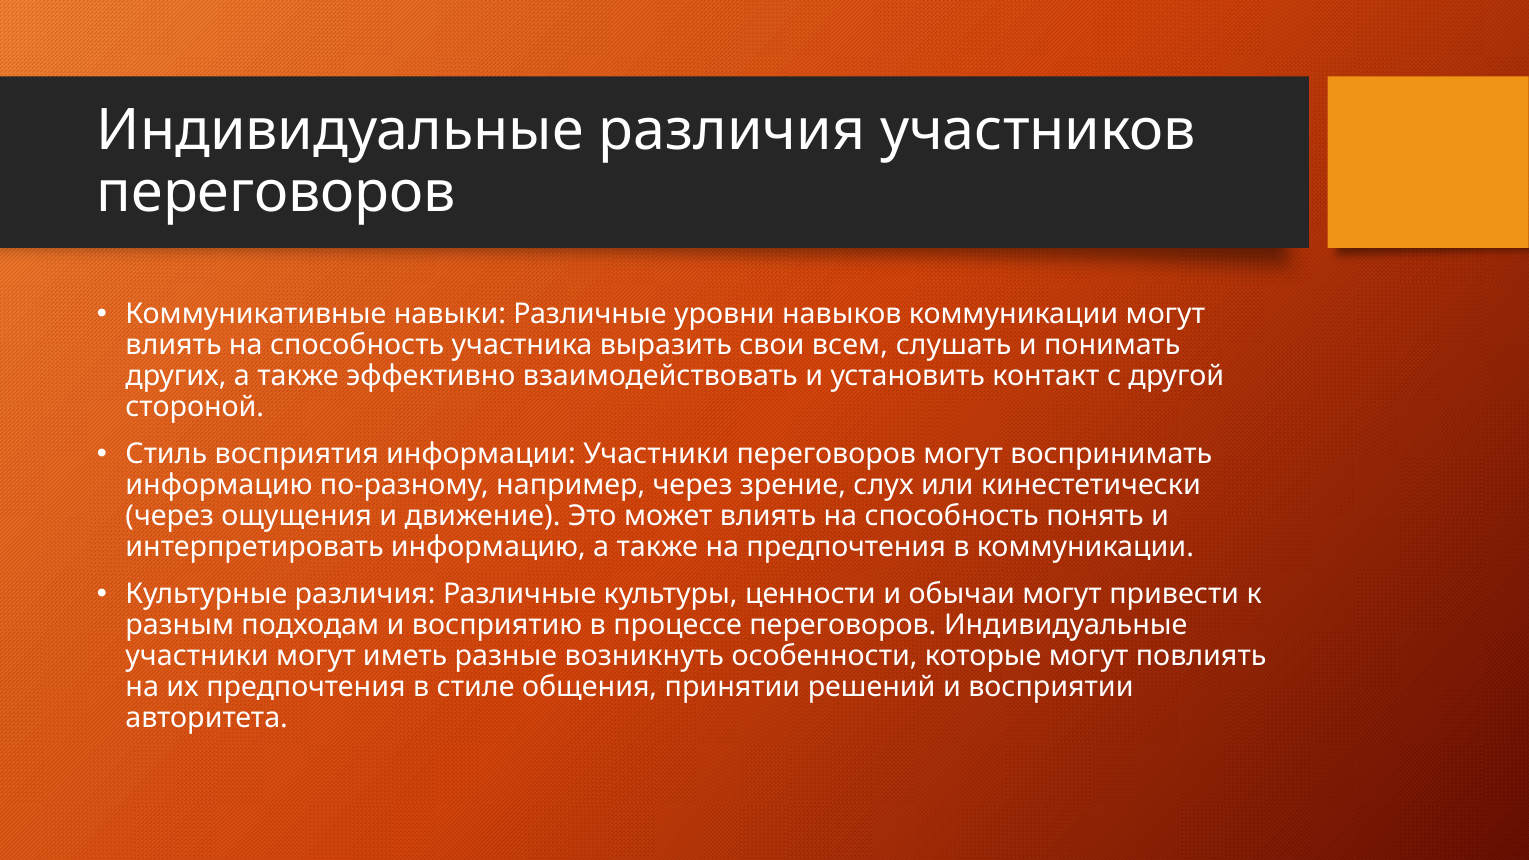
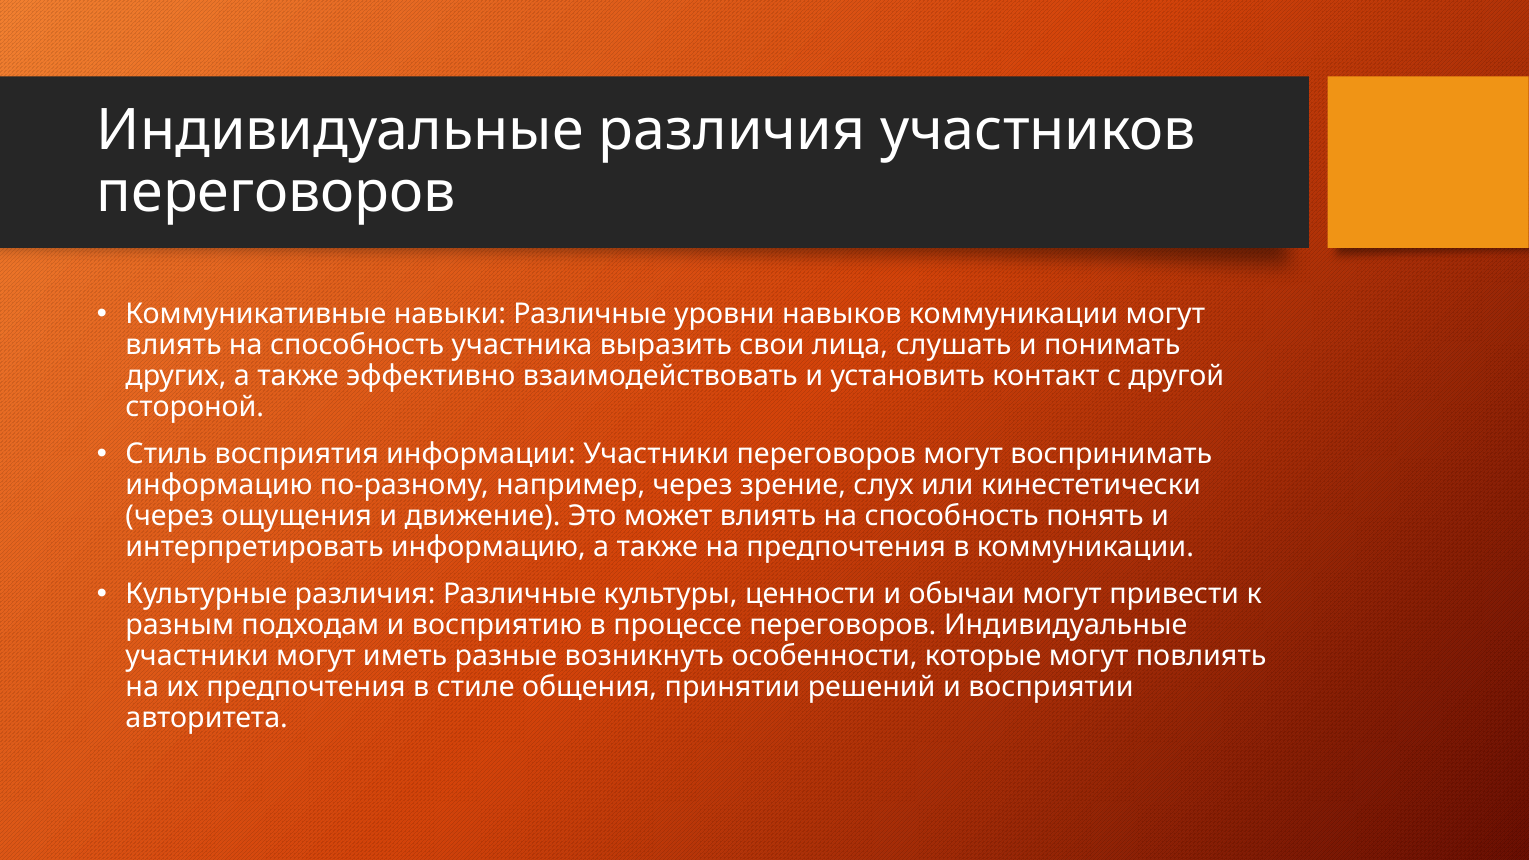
всем: всем -> лица (850, 345)
